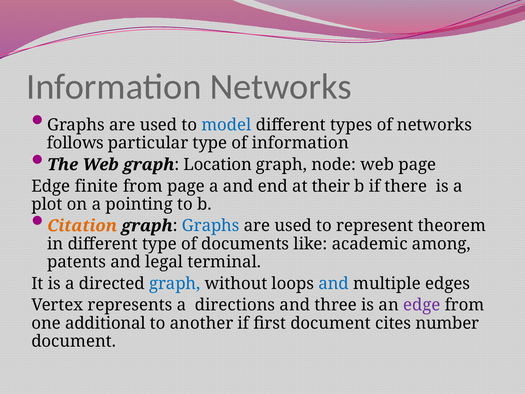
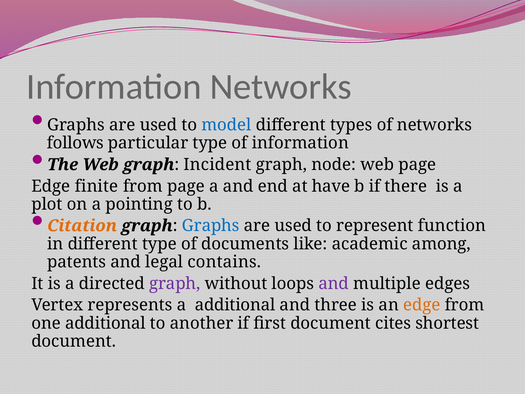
Location: Location -> Incident (218, 165)
their: their -> have (331, 186)
theorem: theorem -> function (452, 226)
terminal: terminal -> contains (224, 262)
graph colour: blue -> purple (175, 283)
and colour: blue -> purple (334, 283)
a directions: directions -> additional (235, 305)
edge colour: purple -> orange (422, 305)
number: number -> shortest (447, 323)
